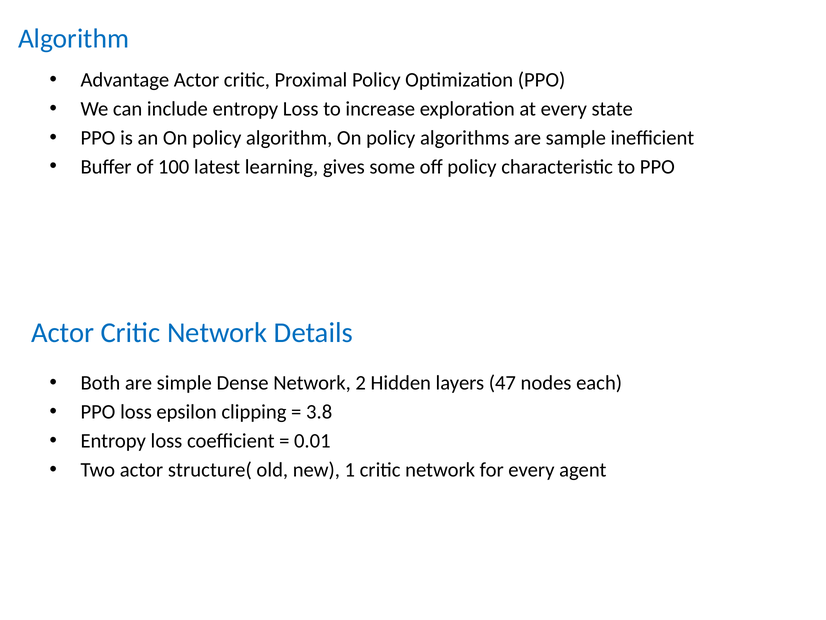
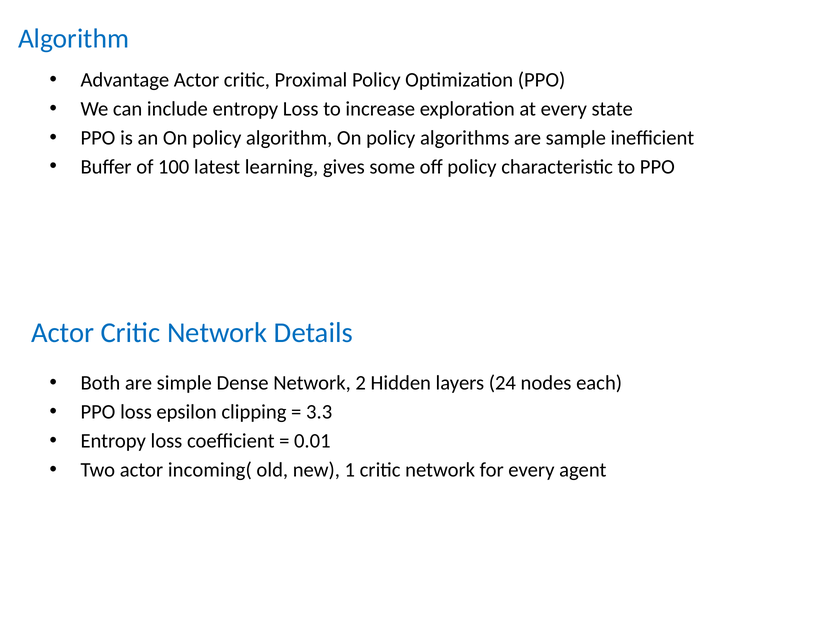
47: 47 -> 24 (502, 383)
3.8: 3.8 -> 3.3 (319, 412)
structure(: structure( -> incoming( (210, 470)
